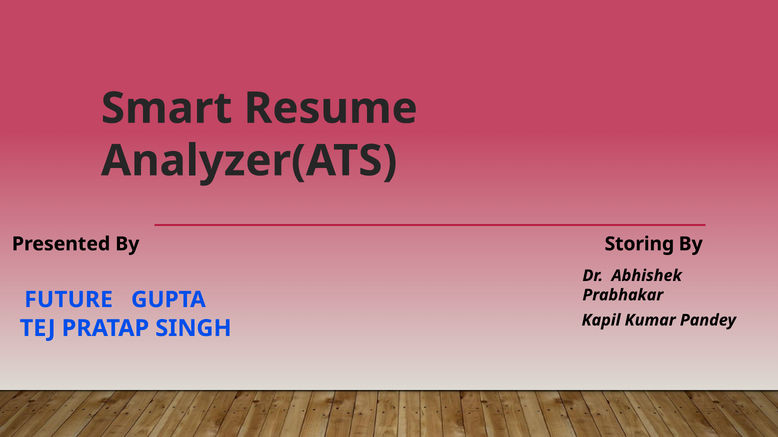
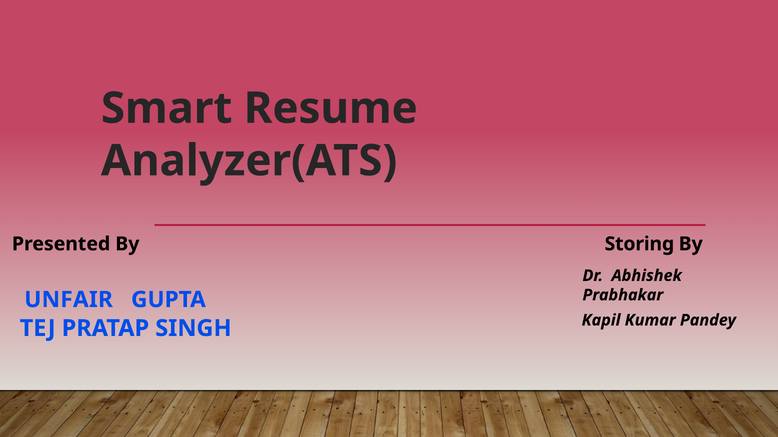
FUTURE: FUTURE -> UNFAIR (69, 300)
